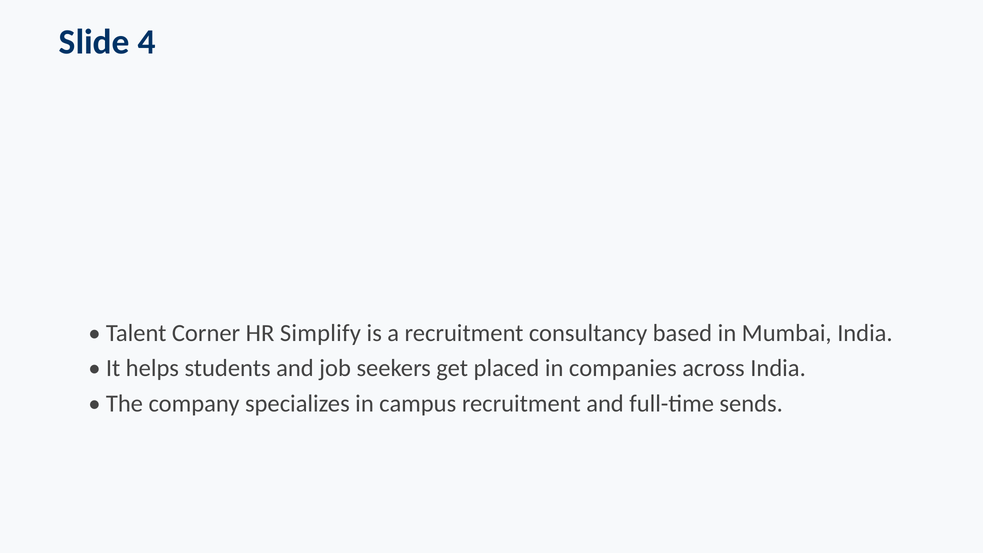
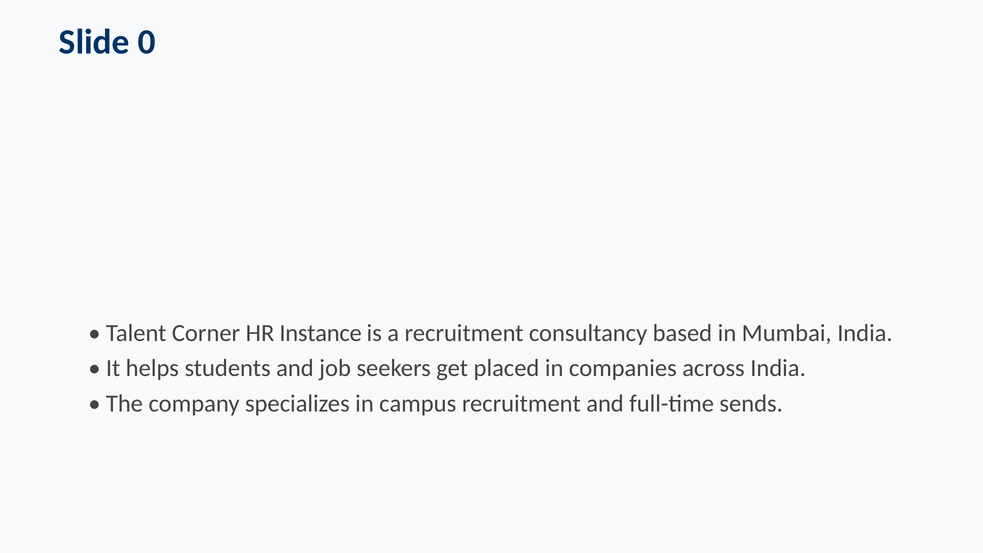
4: 4 -> 0 (147, 42)
Simplify: Simplify -> Instance (321, 333)
